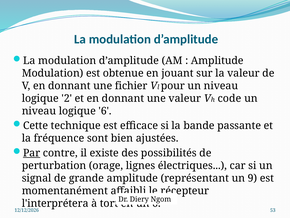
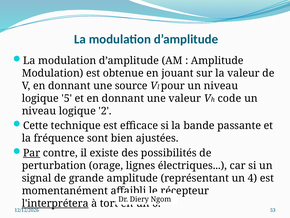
fichier: fichier -> source (131, 86)
2: 2 -> 5 (67, 98)
6: 6 -> 2 (105, 111)
9: 9 -> 4 (252, 178)
l'interprétera underline: none -> present (55, 203)
